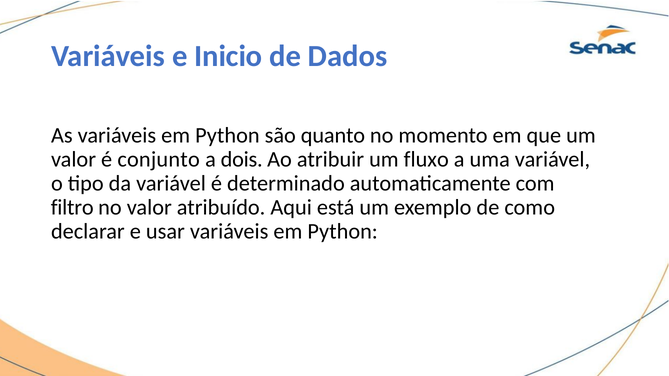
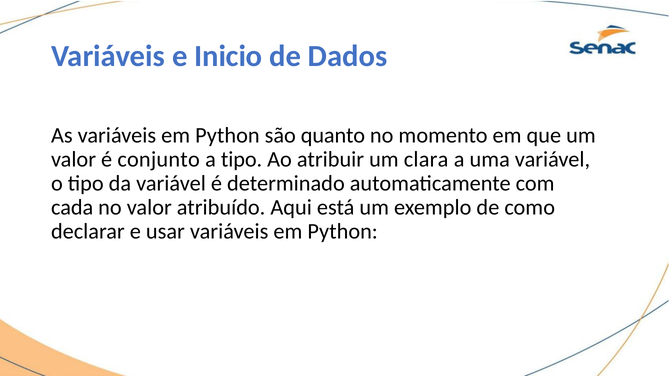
a dois: dois -> tipo (242, 159)
fluxo: fluxo -> clara (426, 159)
filtro: filtro -> cada (72, 208)
